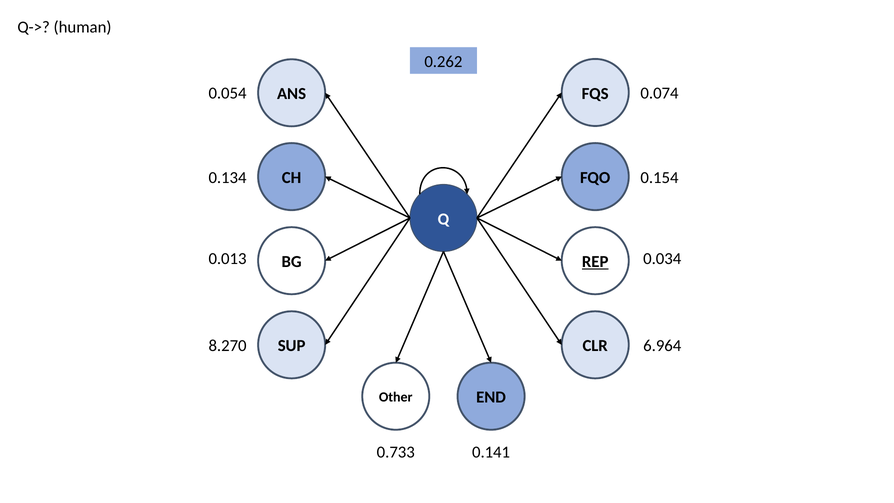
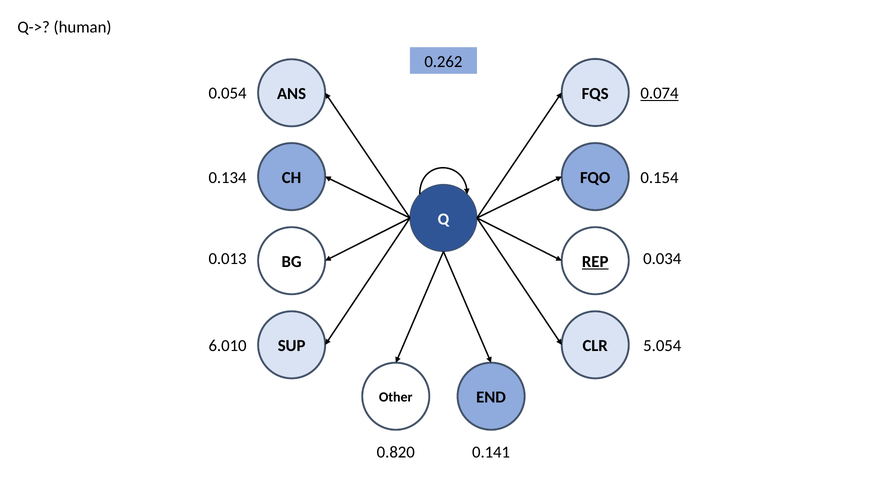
0.074 underline: none -> present (660, 93)
8.270: 8.270 -> 6.010 (228, 346)
6.964: 6.964 -> 5.054 (662, 346)
0.733: 0.733 -> 0.820 (396, 452)
